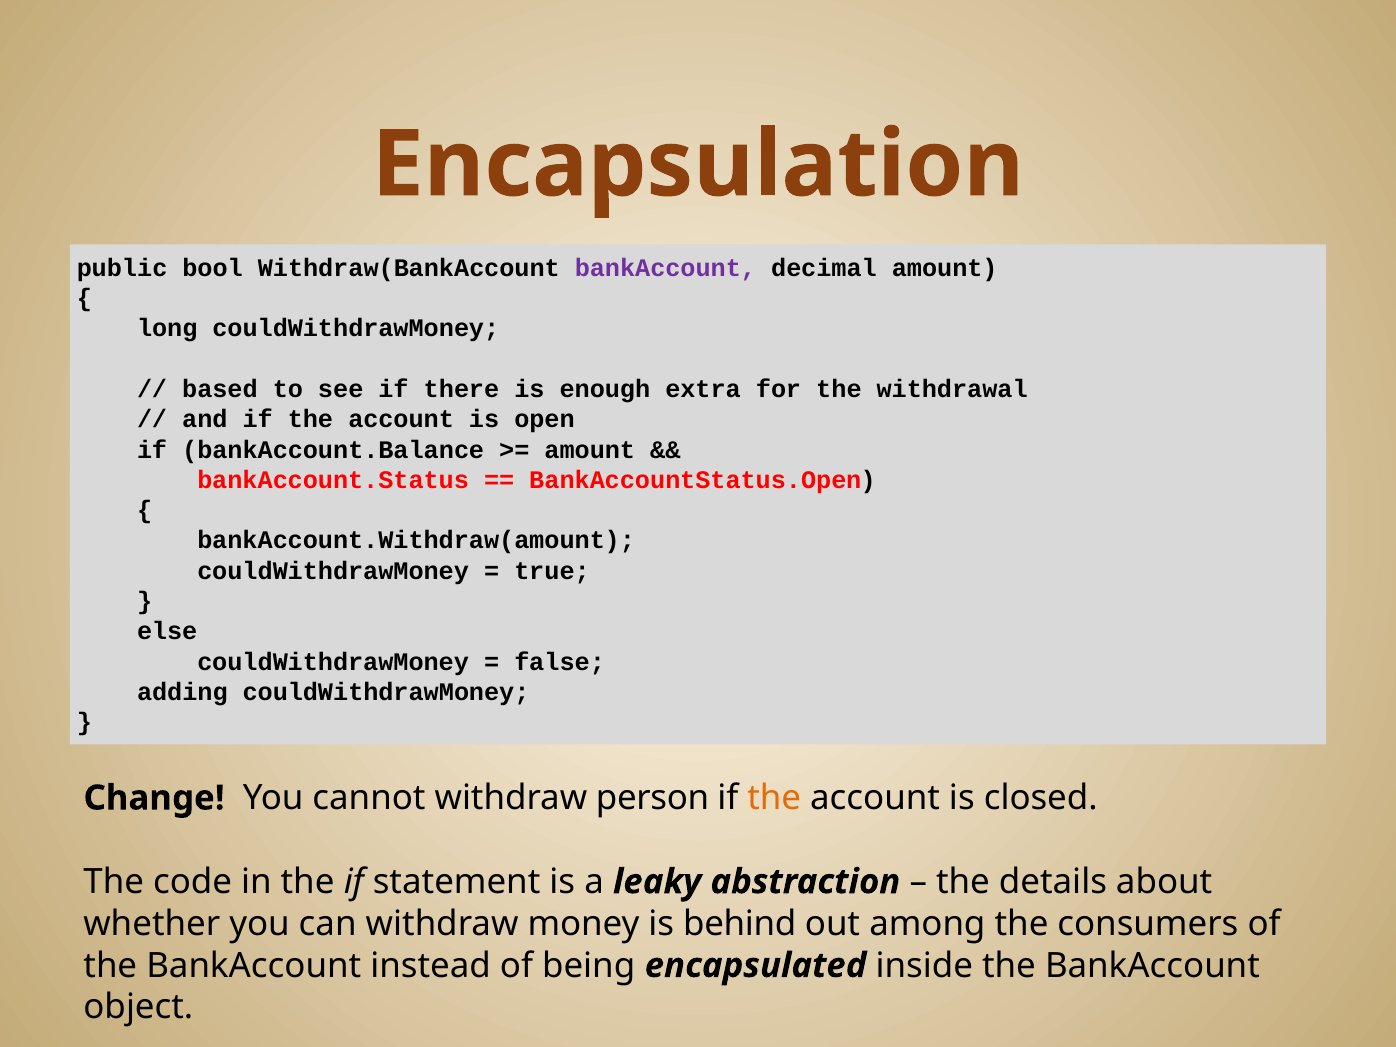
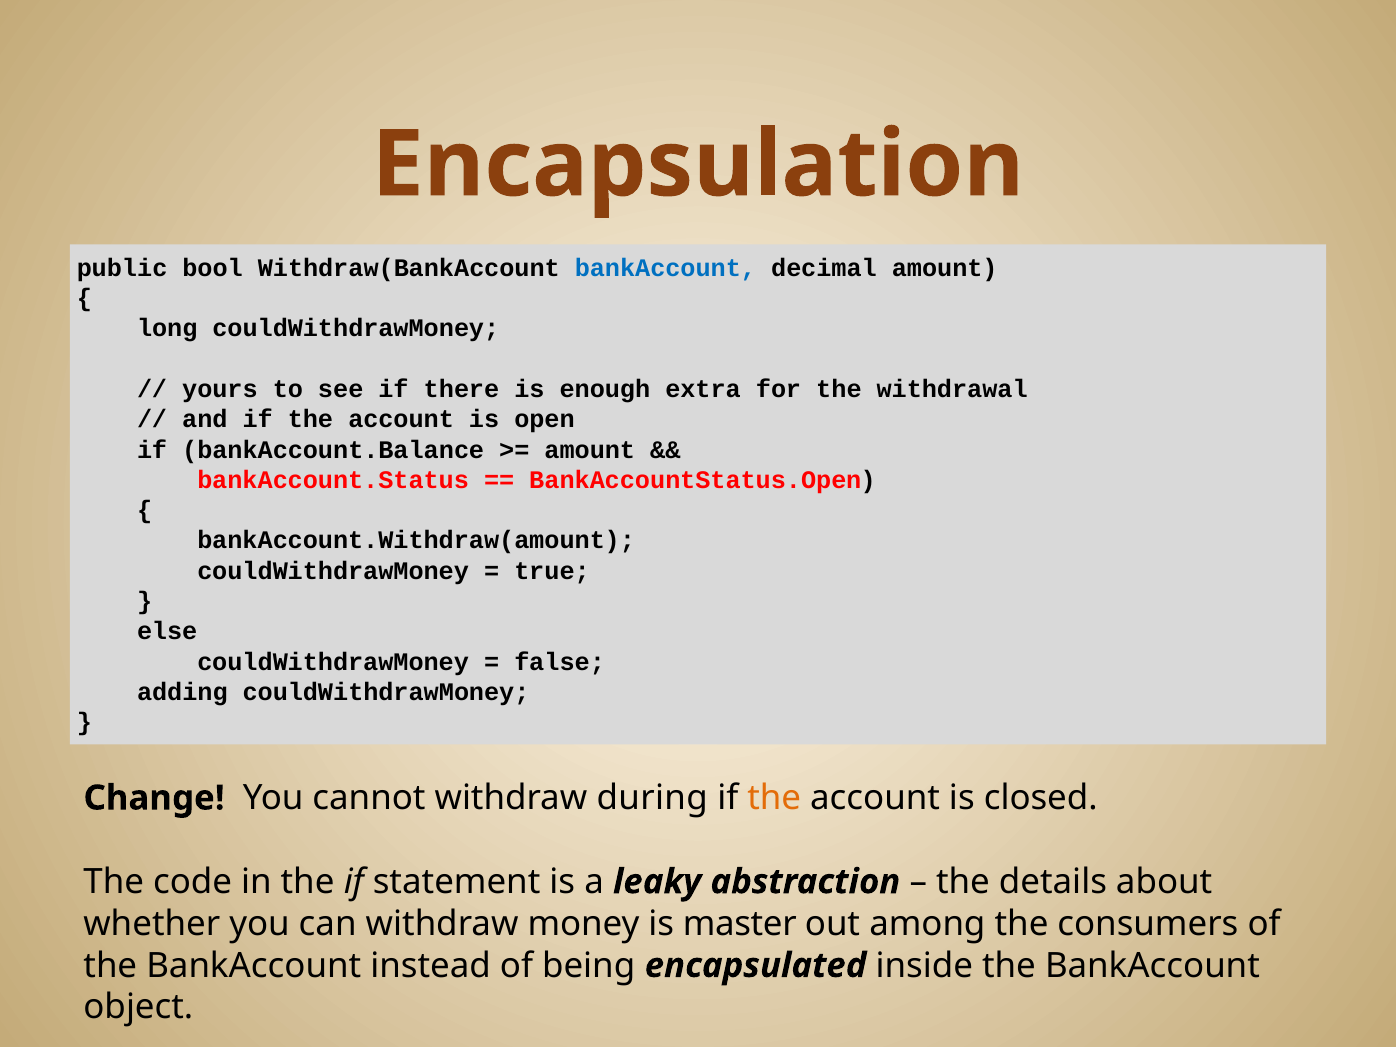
bankAccount colour: purple -> blue (665, 268)
based: based -> yours (220, 389)
person: person -> during (652, 798)
behind: behind -> master (740, 924)
